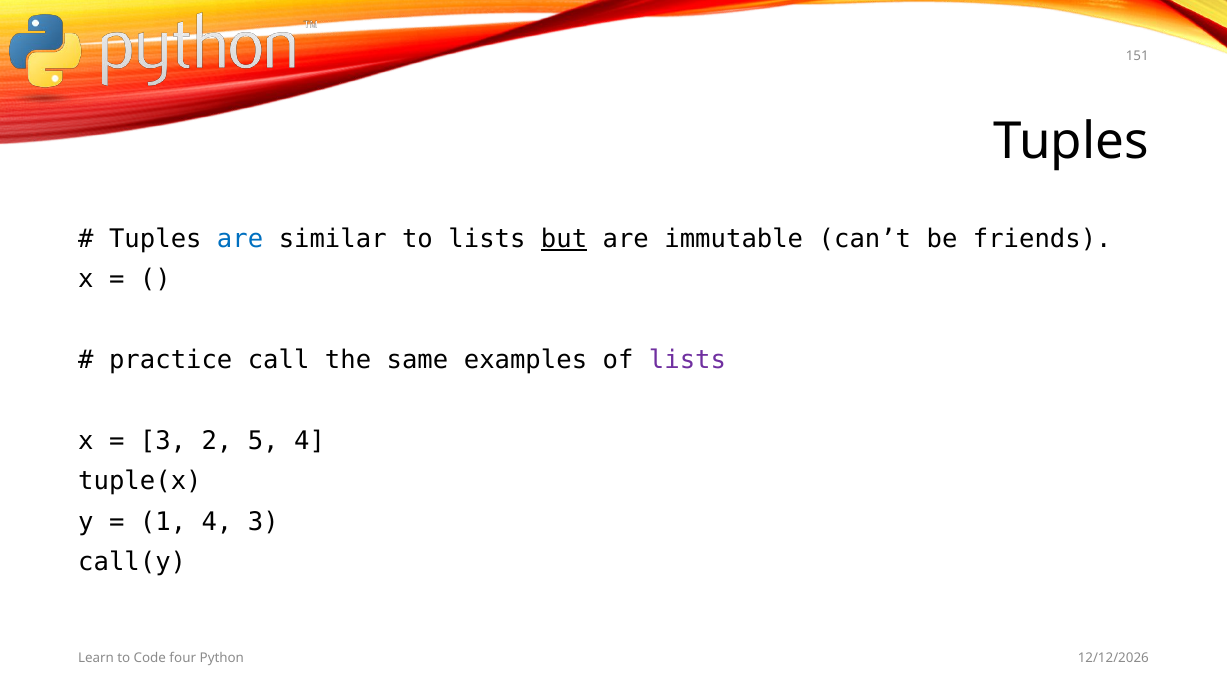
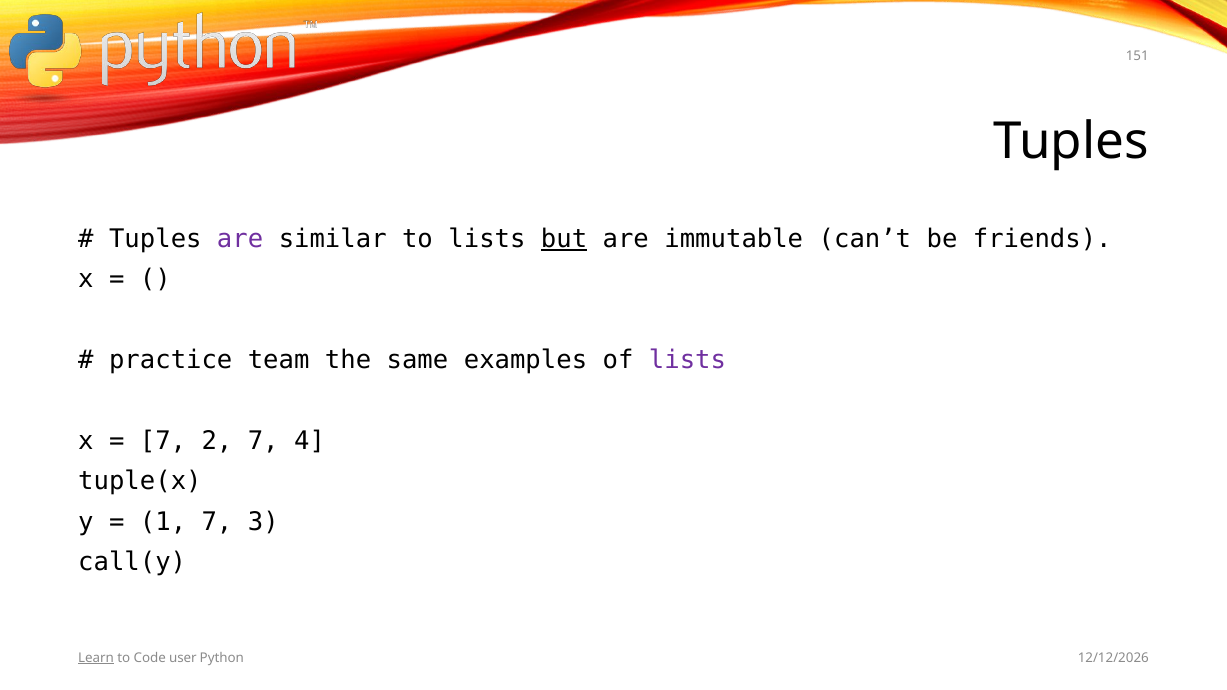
are colour: blue -> purple (240, 239)
call: call -> team (279, 360)
3: 3 -> 7 (163, 441)
2 5: 5 -> 7 (263, 441)
1 4: 4 -> 7 (217, 522)
Learn underline: none -> present (96, 658)
four: four -> user (183, 658)
